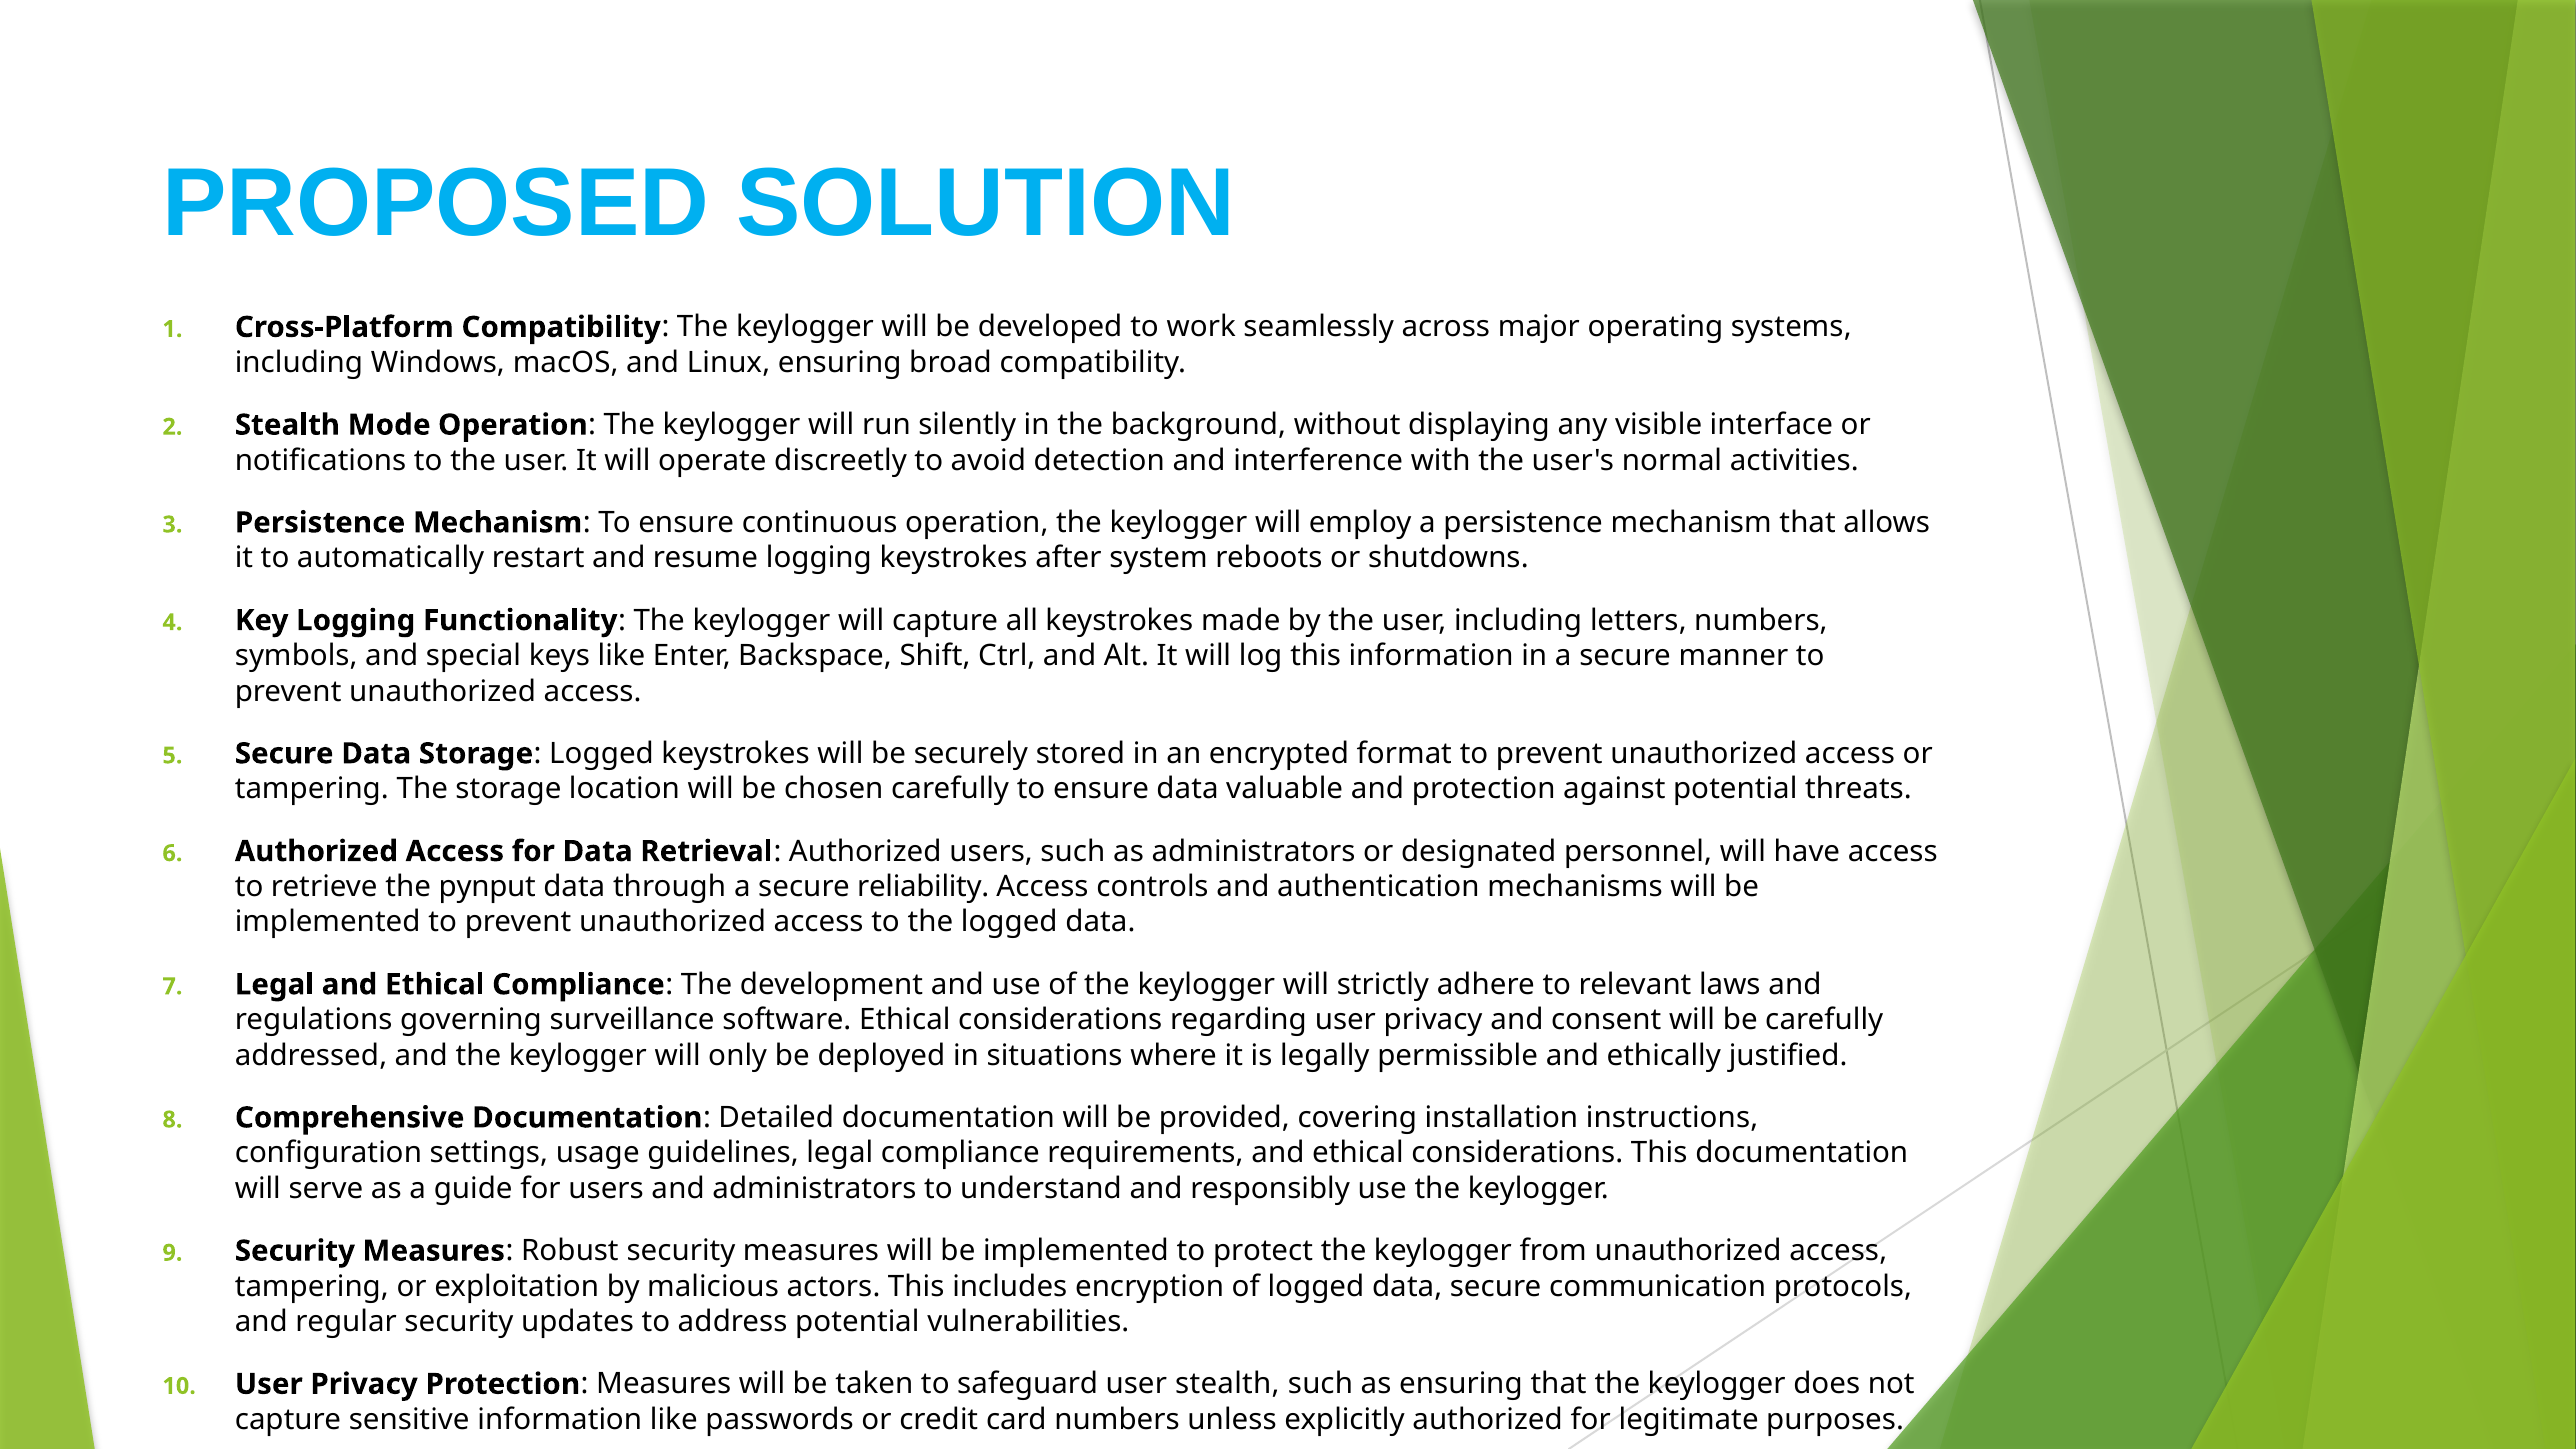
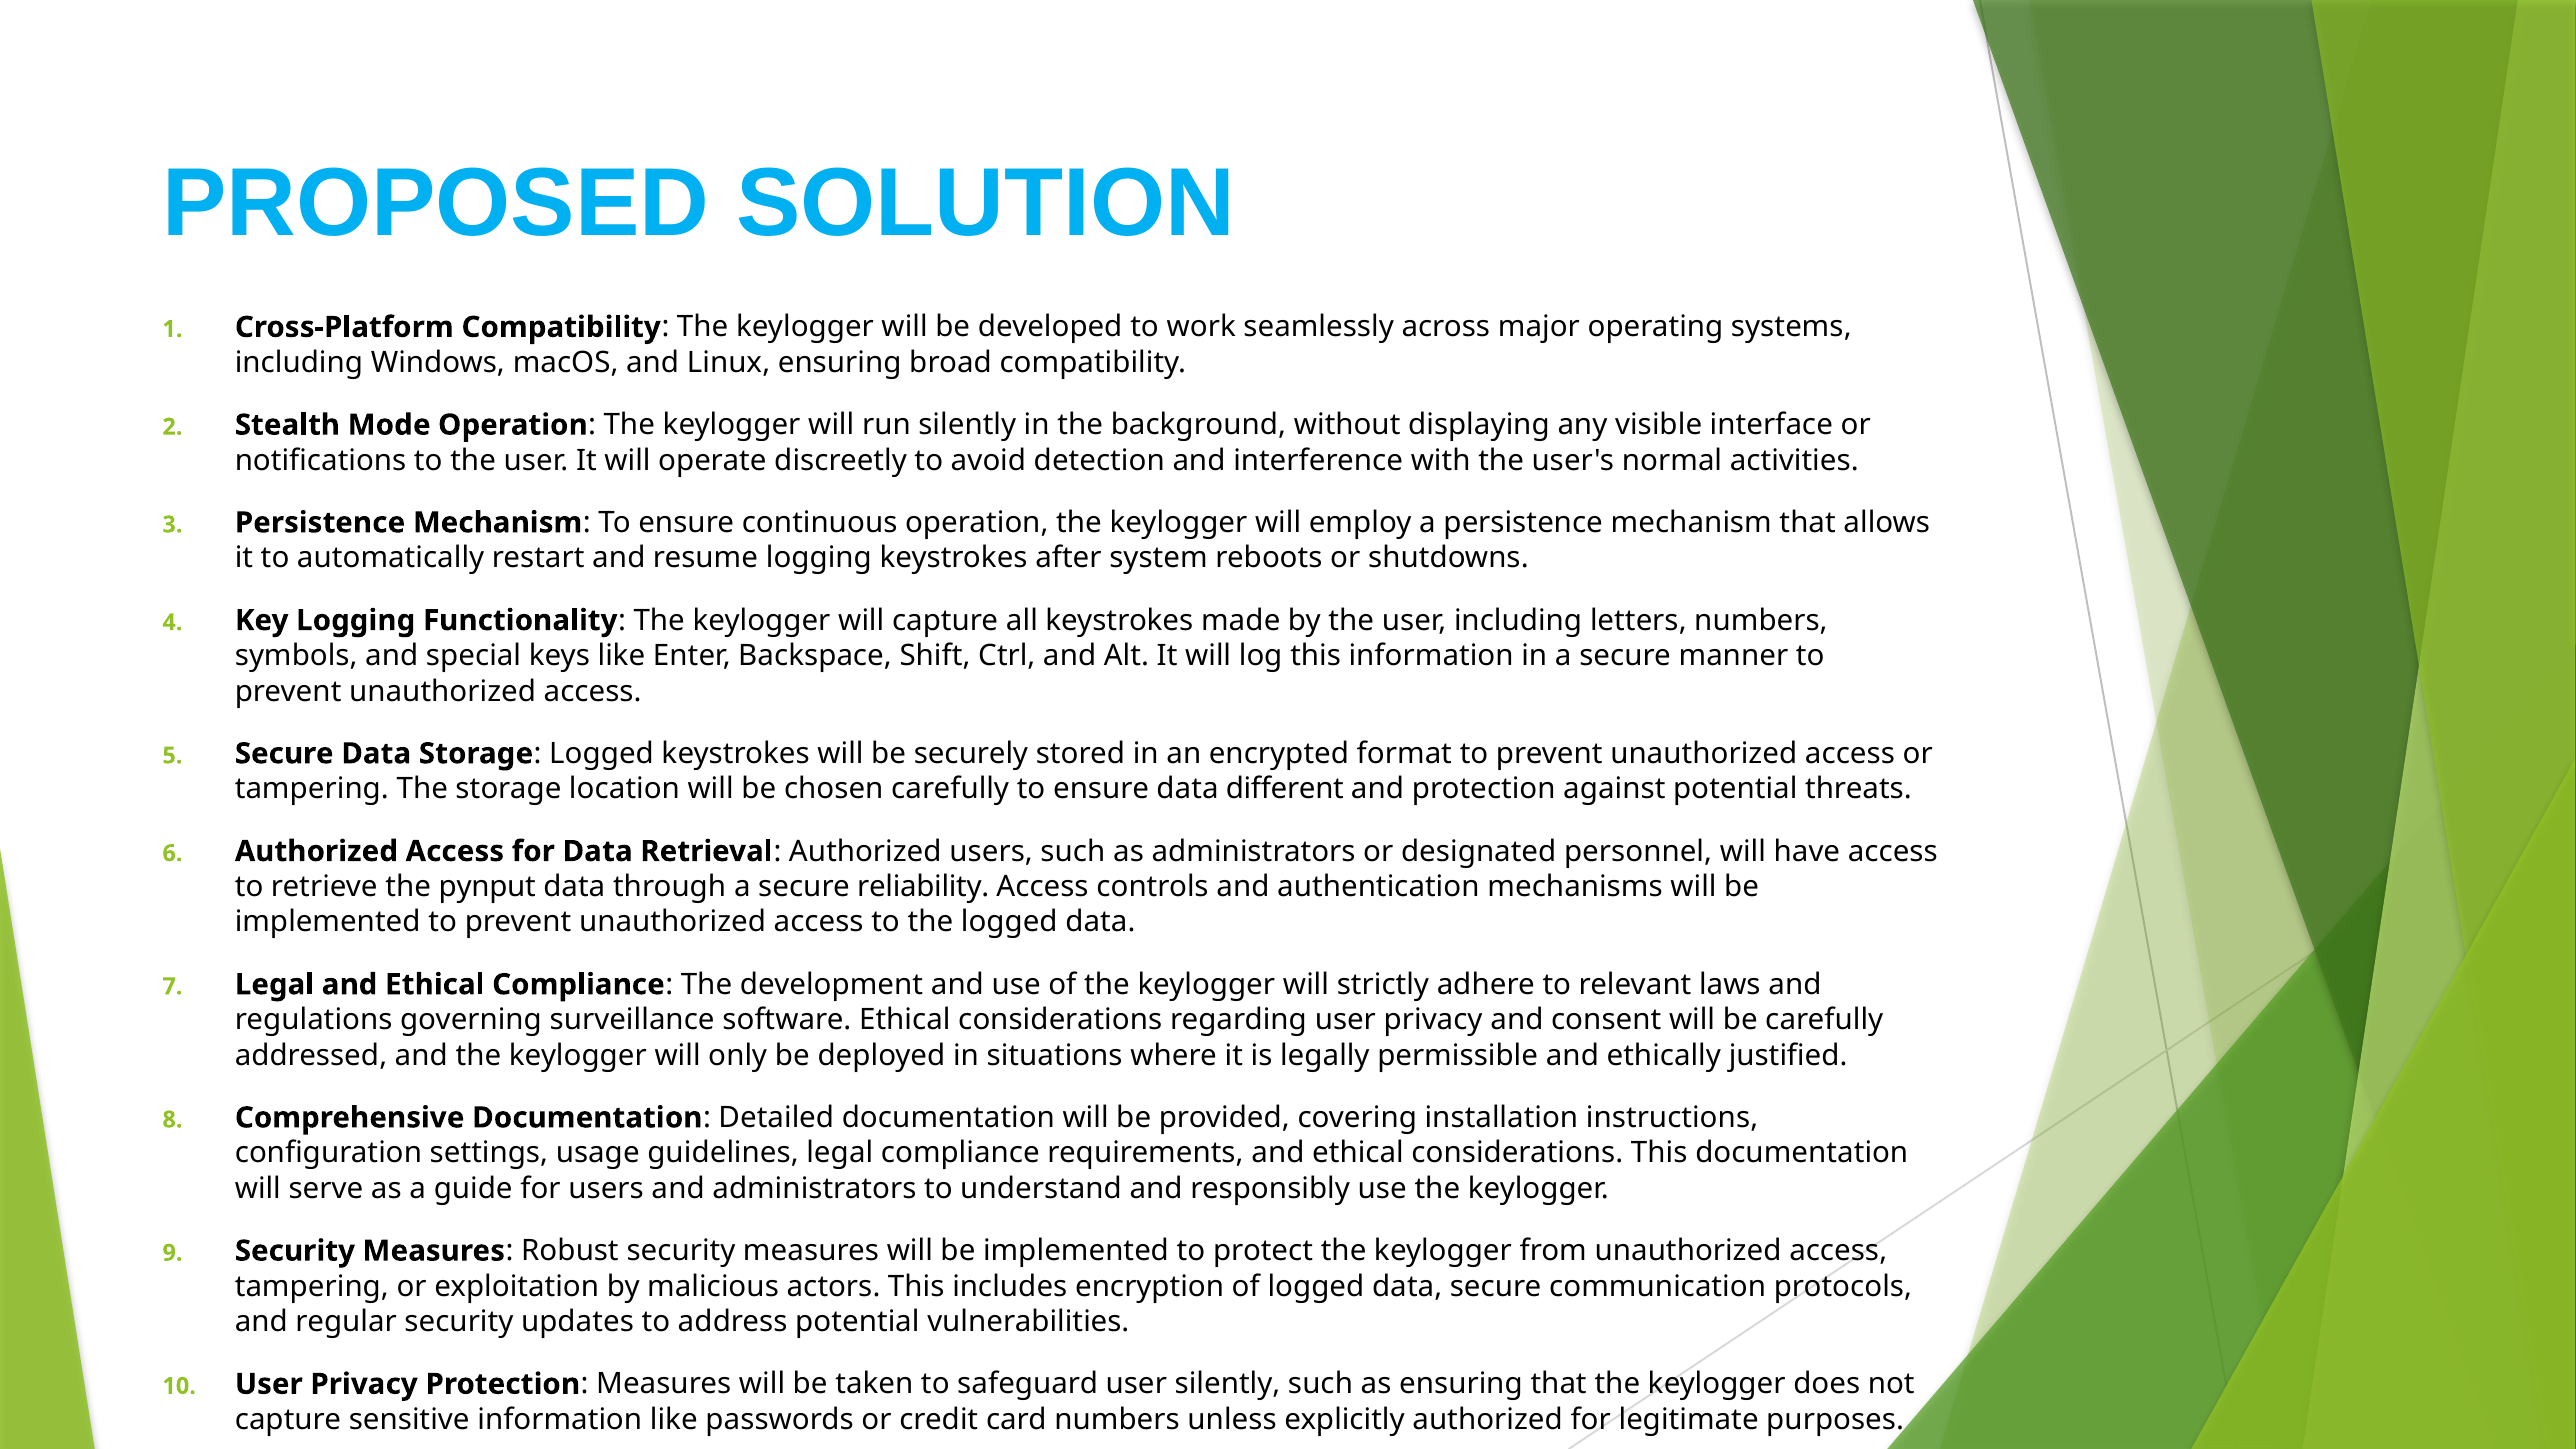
valuable: valuable -> different (1285, 789)
user stealth: stealth -> silently (1228, 1384)
